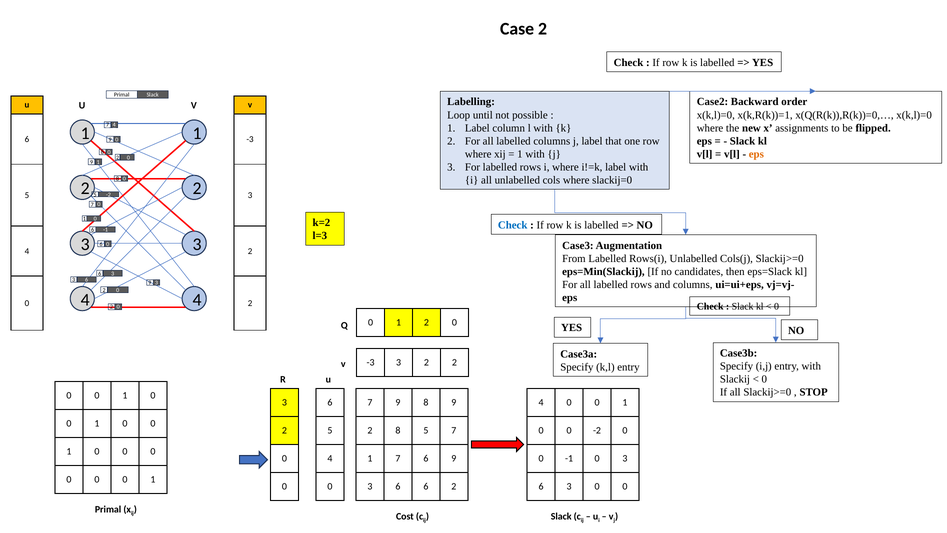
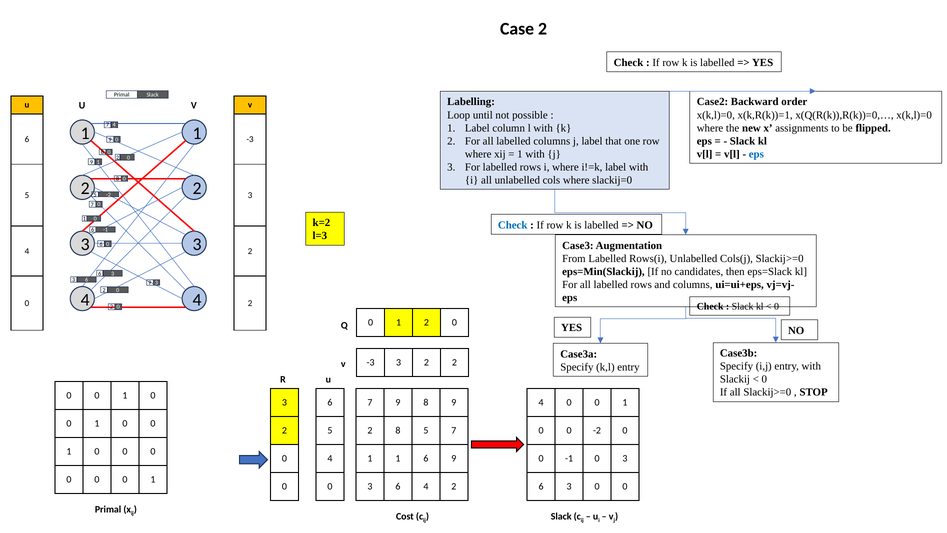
eps colour: orange -> blue (756, 154)
1 7: 7 -> 1 (398, 458)
6: 6 -> 4 (426, 486)
